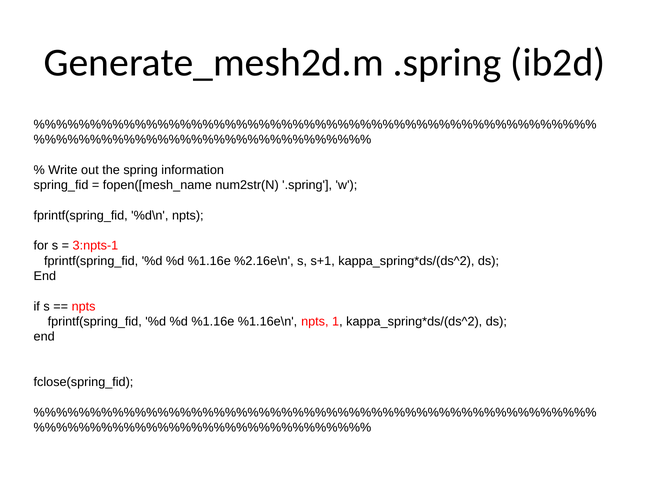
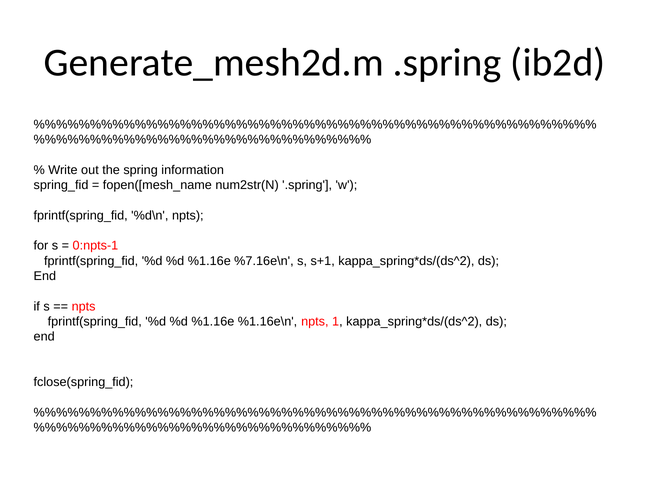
3:npts-1: 3:npts-1 -> 0:npts-1 (95, 246)
%2.16e\n: %2.16e\n -> %7.16e\n (264, 261)
